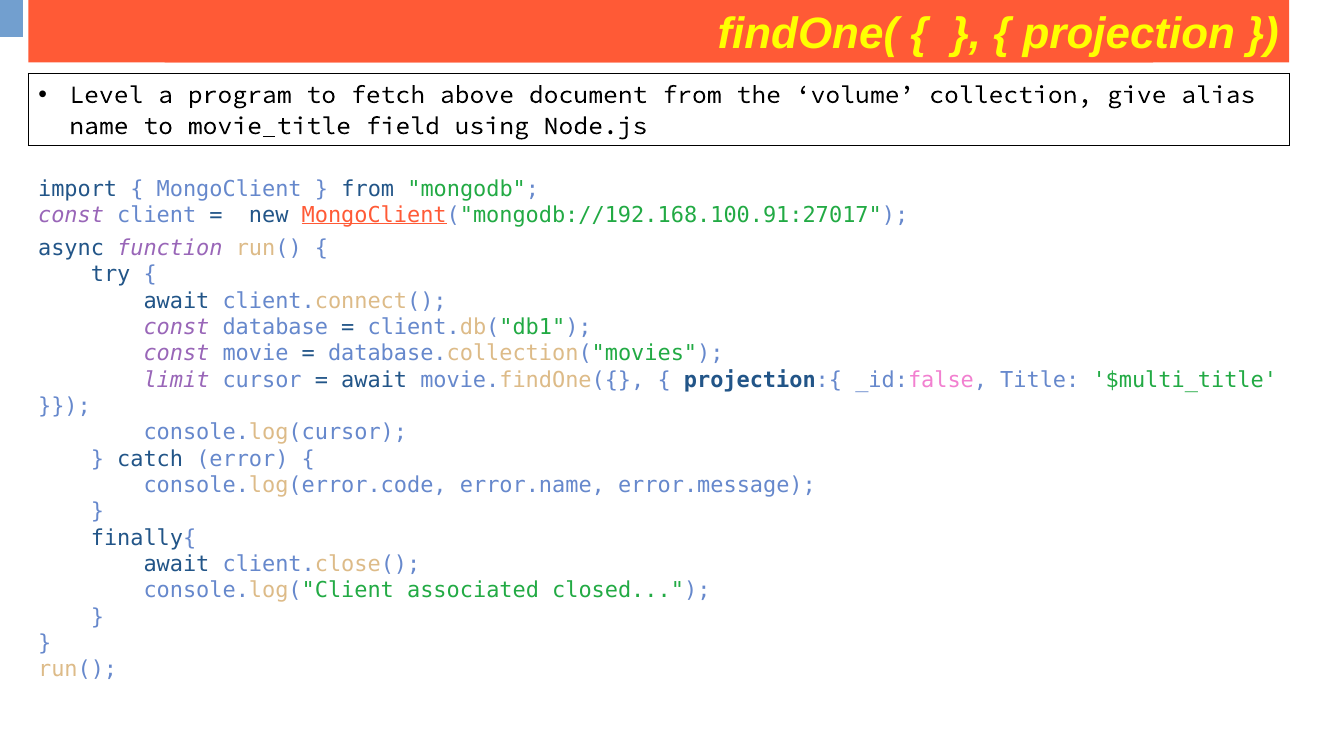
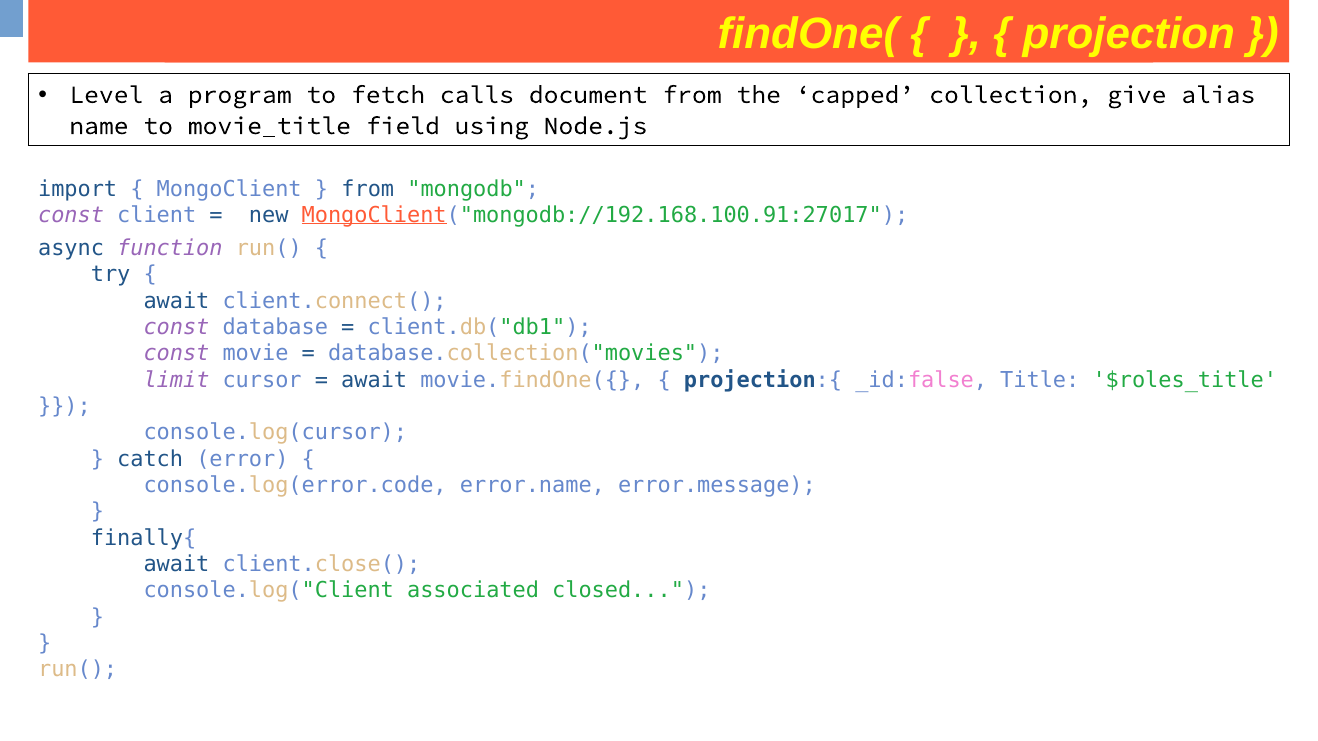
above: above -> calls (477, 95)
volume: volume -> capped (855, 95)
$multi_title: $multi_title -> $roles_title (1185, 380)
